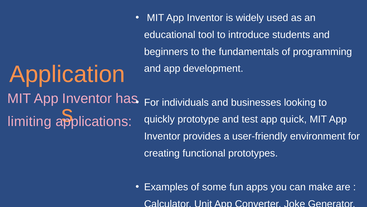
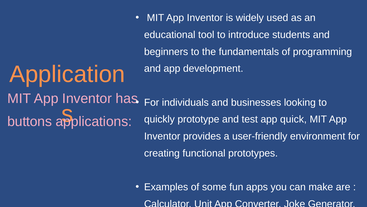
limiting: limiting -> buttons (30, 121)
